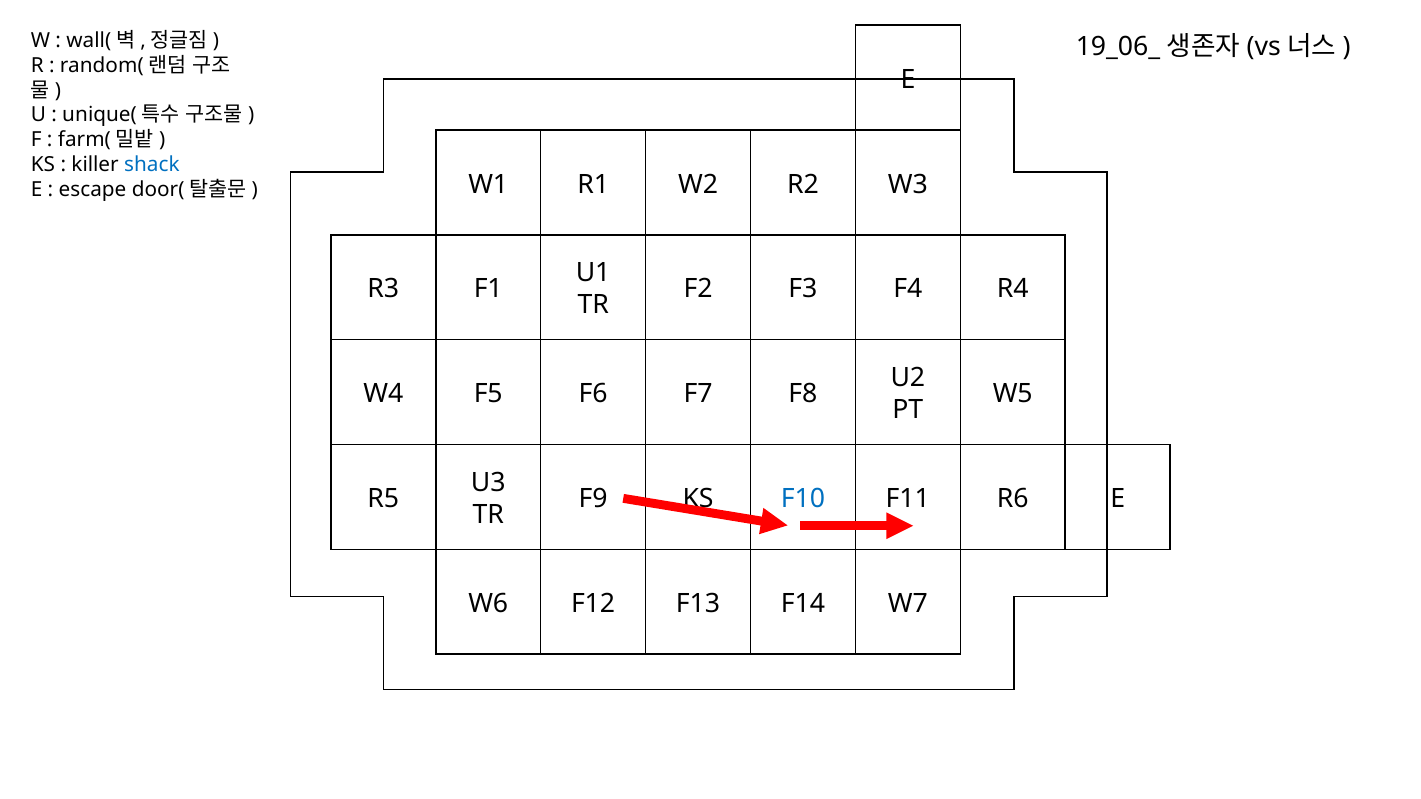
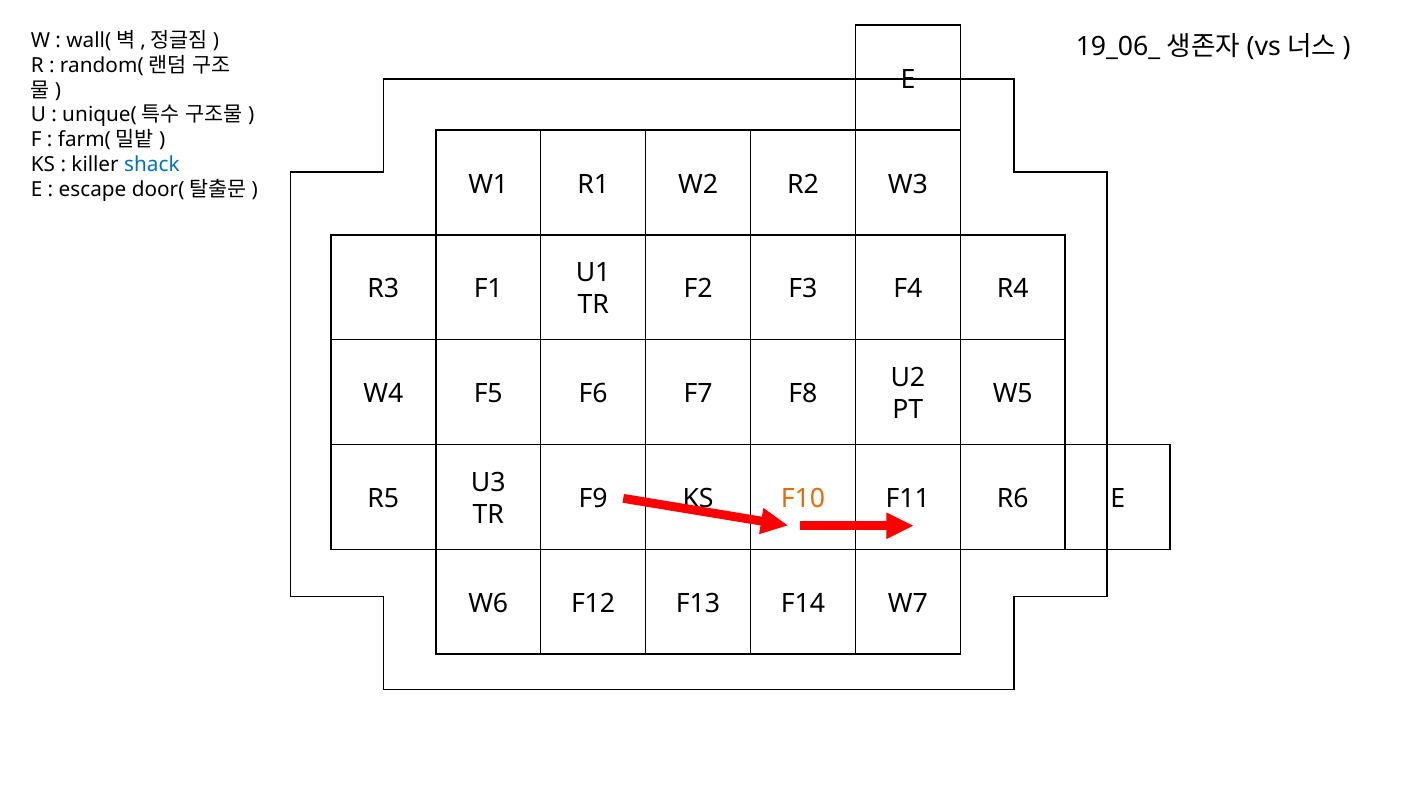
F10 colour: blue -> orange (803, 499)
